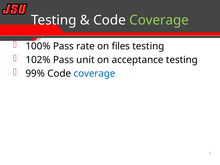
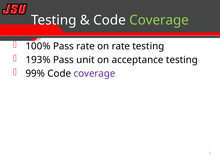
on files: files -> rate (121, 46)
102%: 102% -> 193% (38, 60)
coverage colour: blue -> purple (95, 74)
